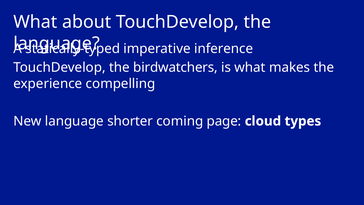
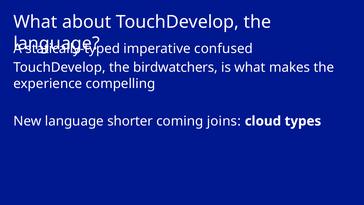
inference: inference -> confused (224, 49)
page: page -> joins (224, 121)
